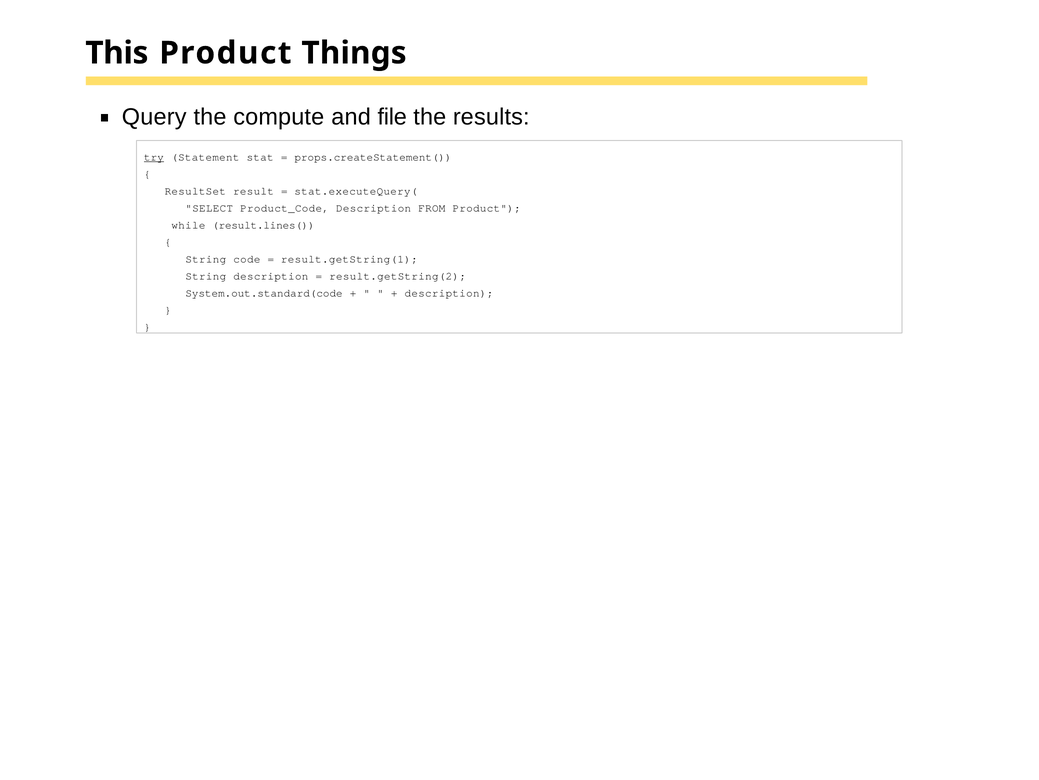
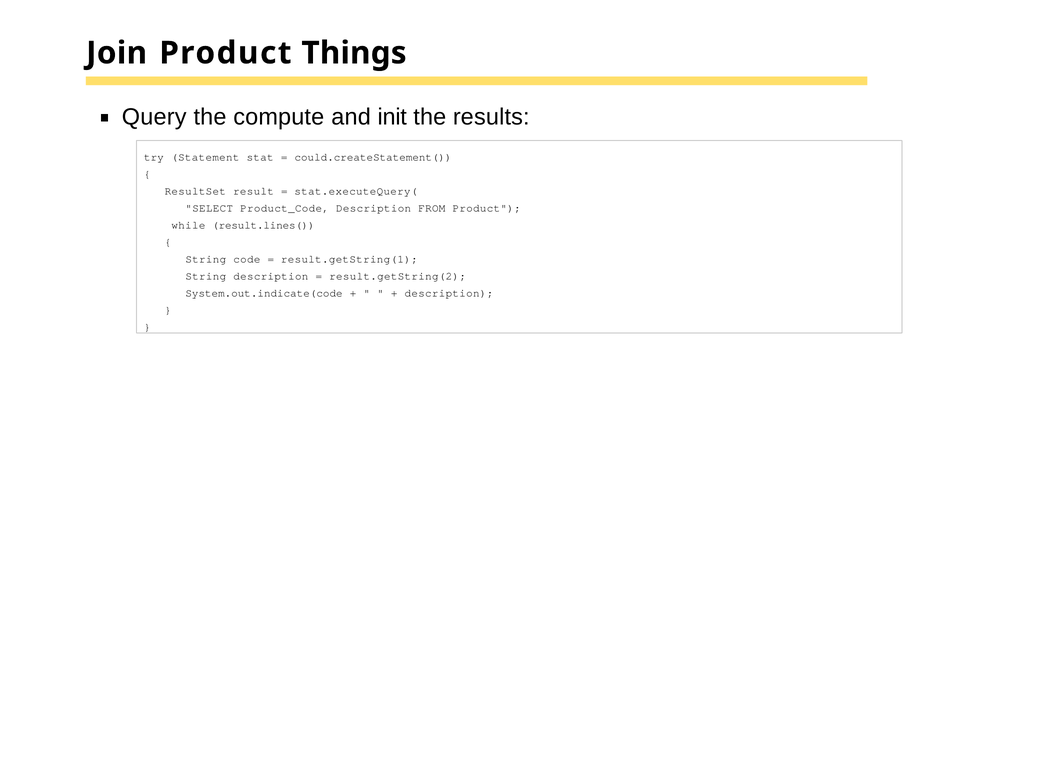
This: This -> Join (117, 53)
file: file -> init (392, 117)
try underline: present -> none (154, 157)
props.createStatement(: props.createStatement( -> could.createStatement( (373, 157)
System.out.standard(code: System.out.standard(code -> System.out.indicate(code (264, 293)
